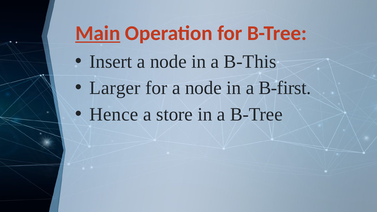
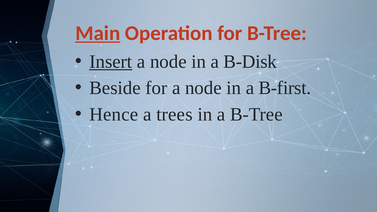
Insert underline: none -> present (111, 62)
B-This: B-This -> B-Disk (250, 62)
Larger: Larger -> Beside (115, 88)
store: store -> trees (174, 114)
